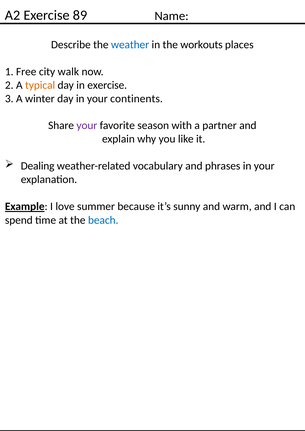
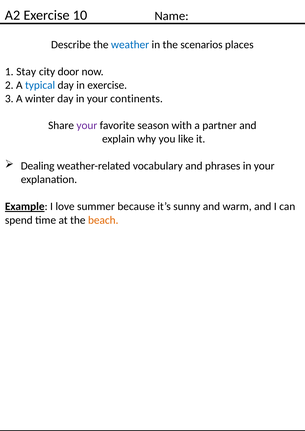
89: 89 -> 10 (80, 15)
workouts: workouts -> scenarios (201, 45)
Free: Free -> Stay (26, 72)
walk: walk -> door (68, 72)
typical colour: orange -> blue (40, 85)
beach colour: blue -> orange (103, 221)
